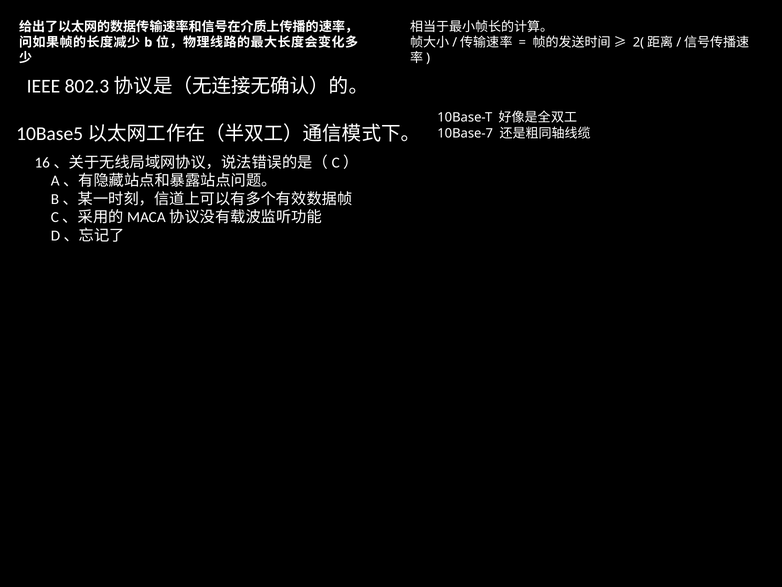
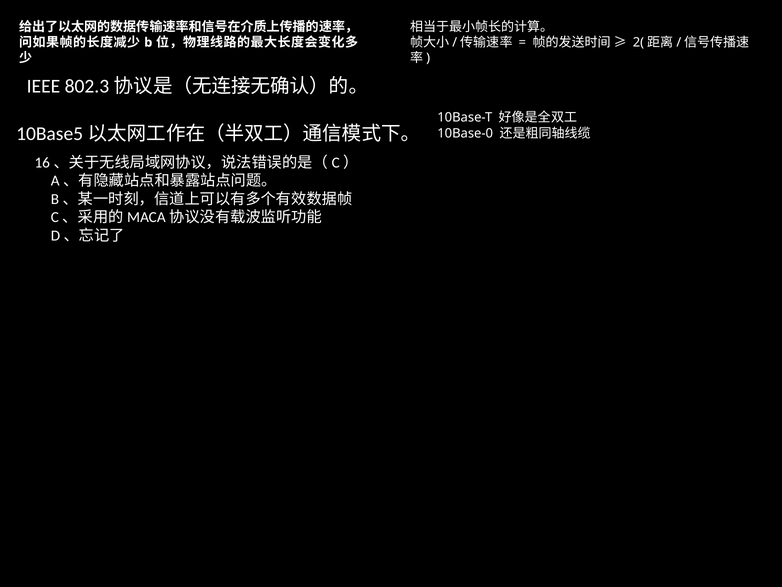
10Base-7: 10Base-7 -> 10Base-0 (465, 133)
